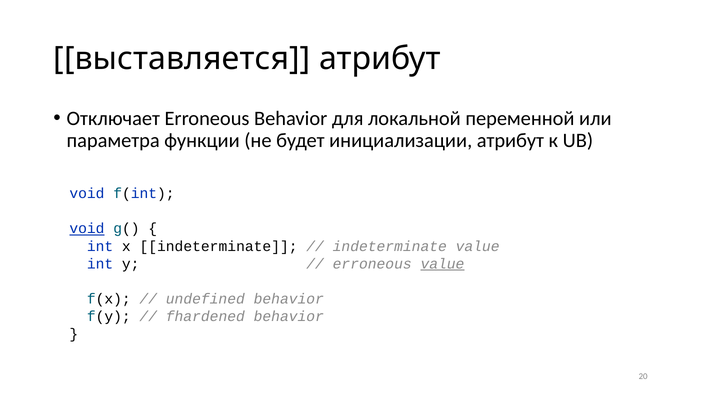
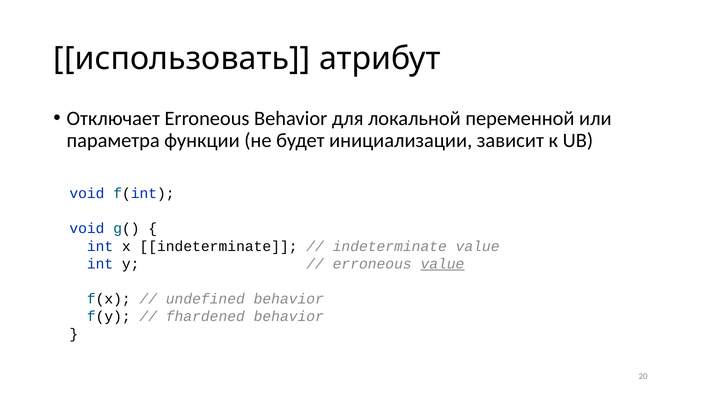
выставляется: выставляется -> использовать (182, 59)
инициализации атрибут: атрибут -> зависит (510, 141)
void underline: present -> none (87, 229)
